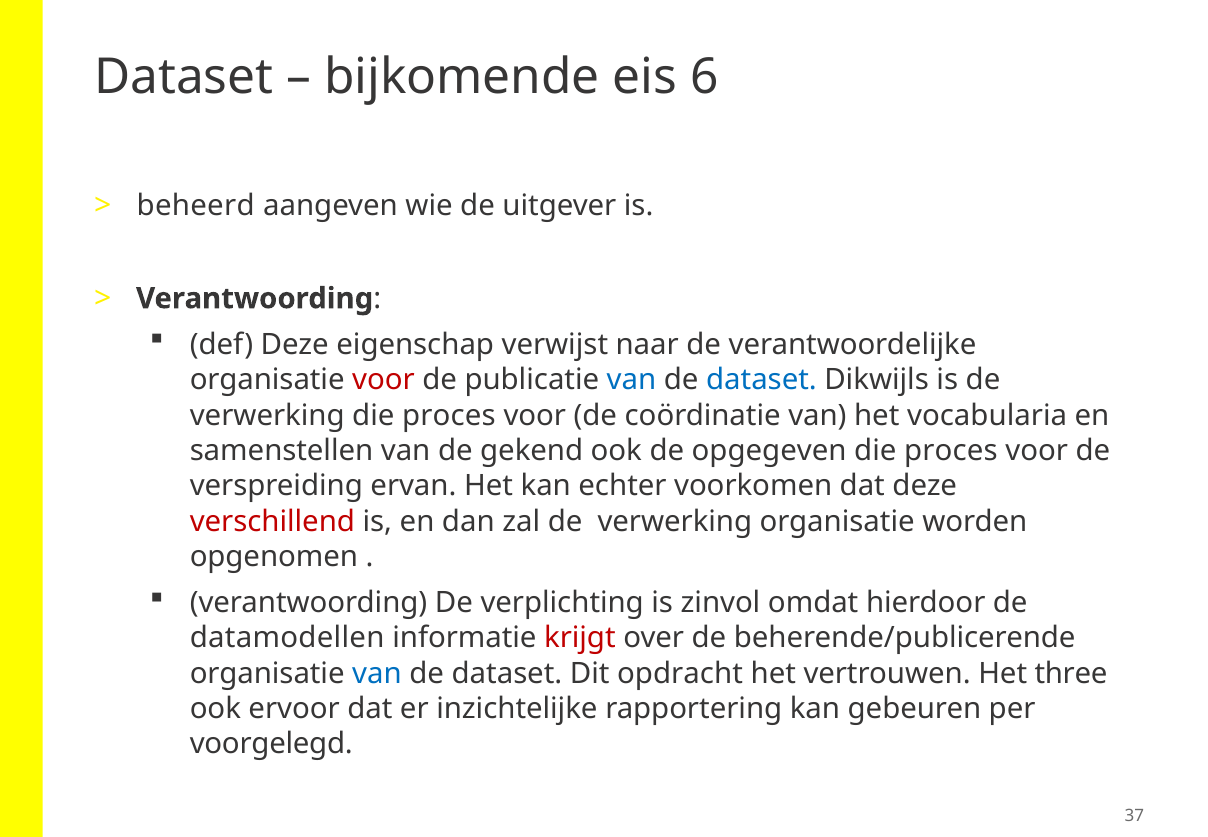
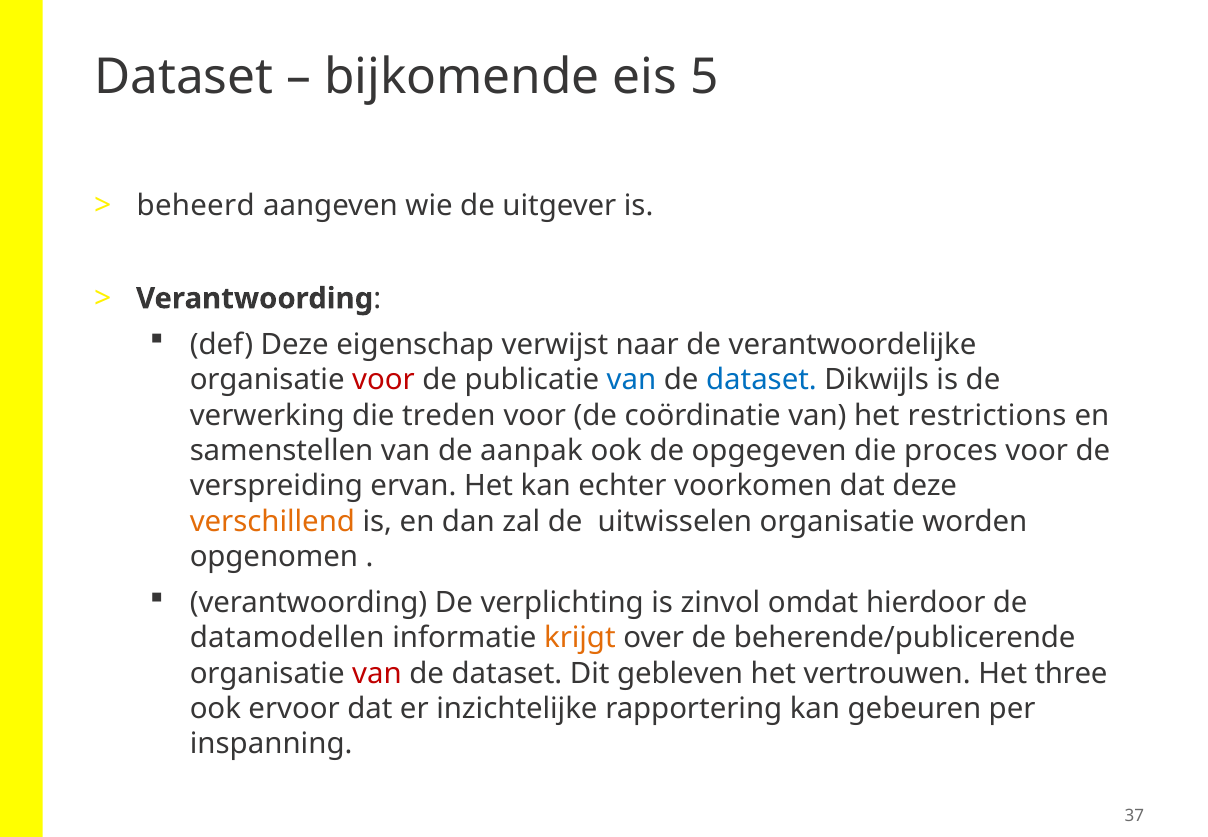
6: 6 -> 5 (704, 77)
proces: proces -> treden (449, 415)
vocabularia: vocabularia -> restrictions (987, 415)
gekend: gekend -> aanpak (532, 450)
verschillend colour: red -> orange (272, 521)
zal de verwerking: verwerking -> uitwisselen (675, 521)
krijgt colour: red -> orange (580, 638)
van colour: blue -> red (377, 673)
opdracht: opdracht -> gebleven (680, 673)
voorgelegd: voorgelegd -> inspanning (271, 744)
